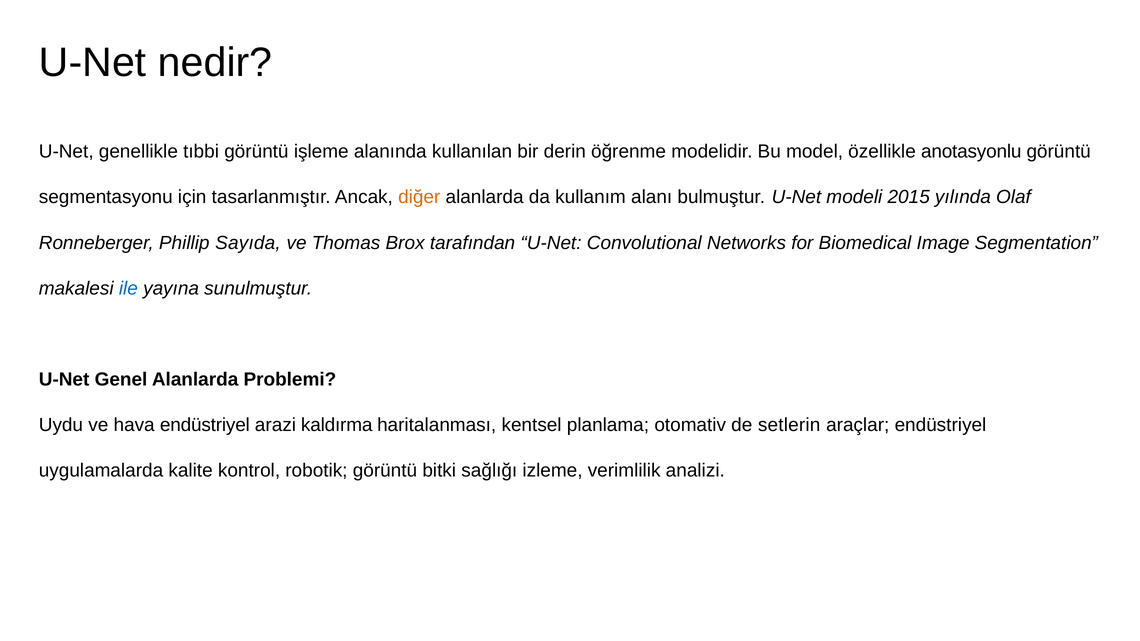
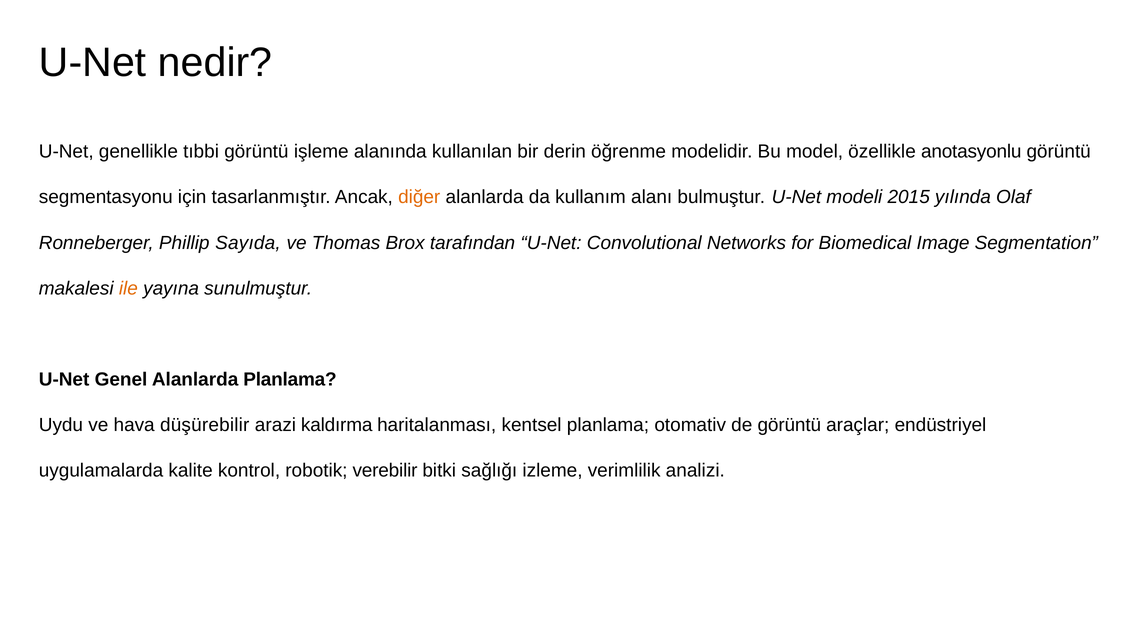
ile colour: blue -> orange (128, 289)
Alanlarda Problemi: Problemi -> Planlama (290, 380)
hava endüstriyel: endüstriyel -> düşürebilir (205, 425)
de setlerin: setlerin -> görüntü (789, 425)
robotik görüntü: görüntü -> verebilir (385, 471)
